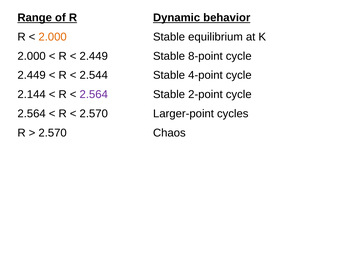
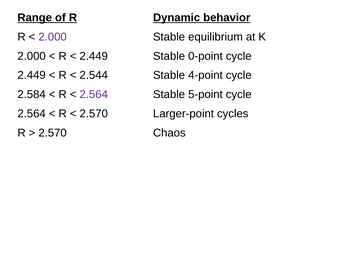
2.000 colour: orange -> purple (53, 37)
8-point: 8-point -> 0-point (205, 56)
2.144: 2.144 -> 2.584 (32, 95)
2-point: 2-point -> 5-point (205, 95)
